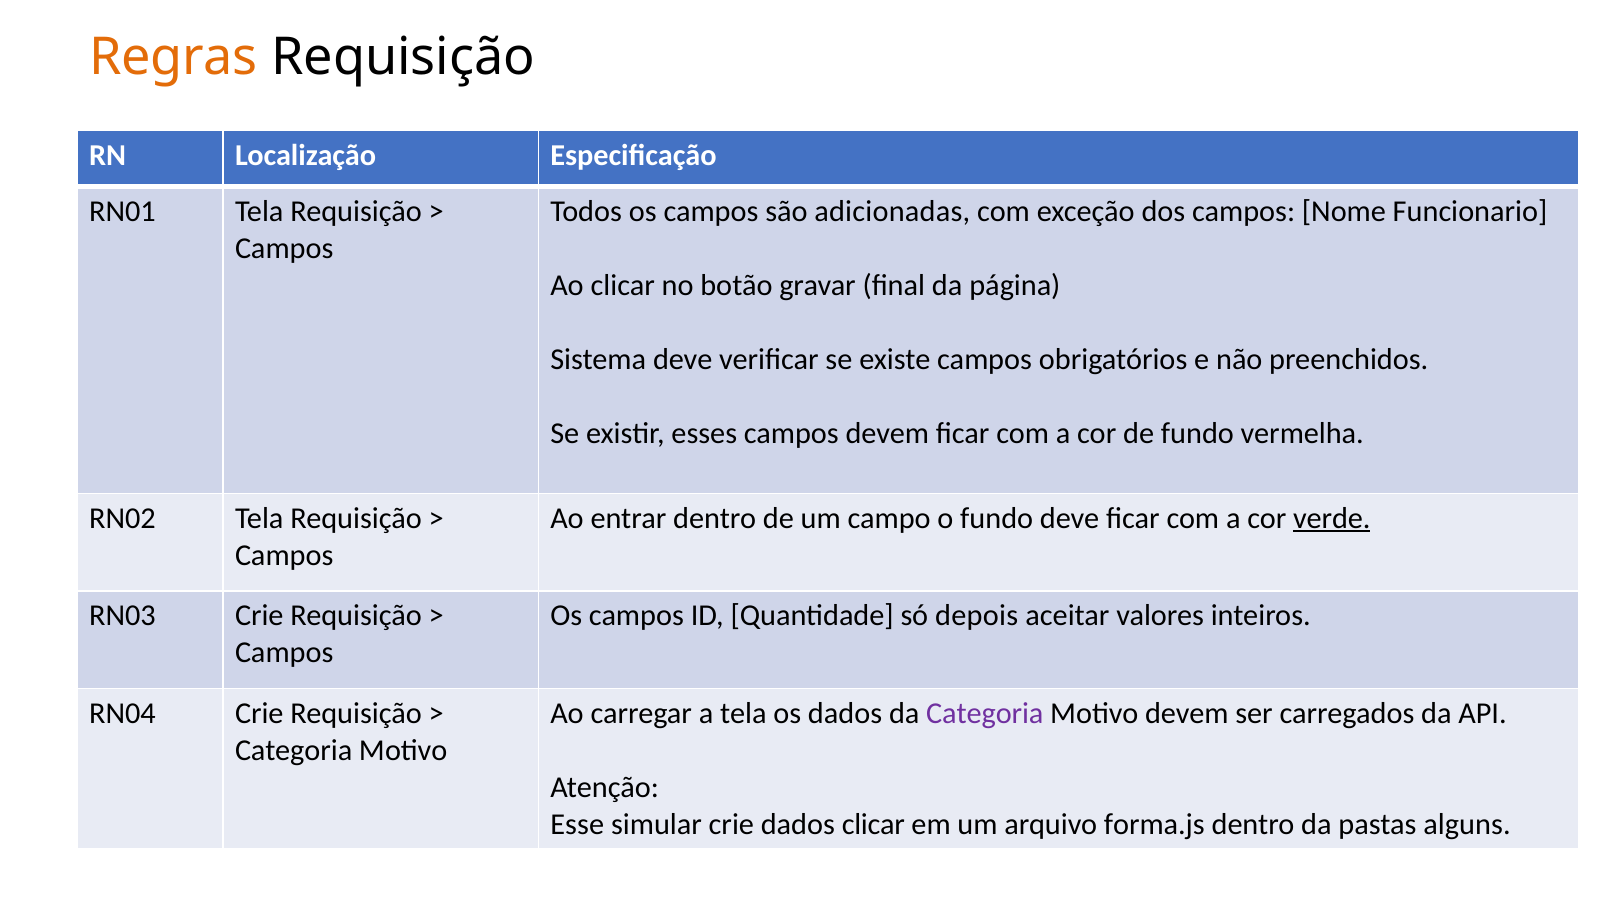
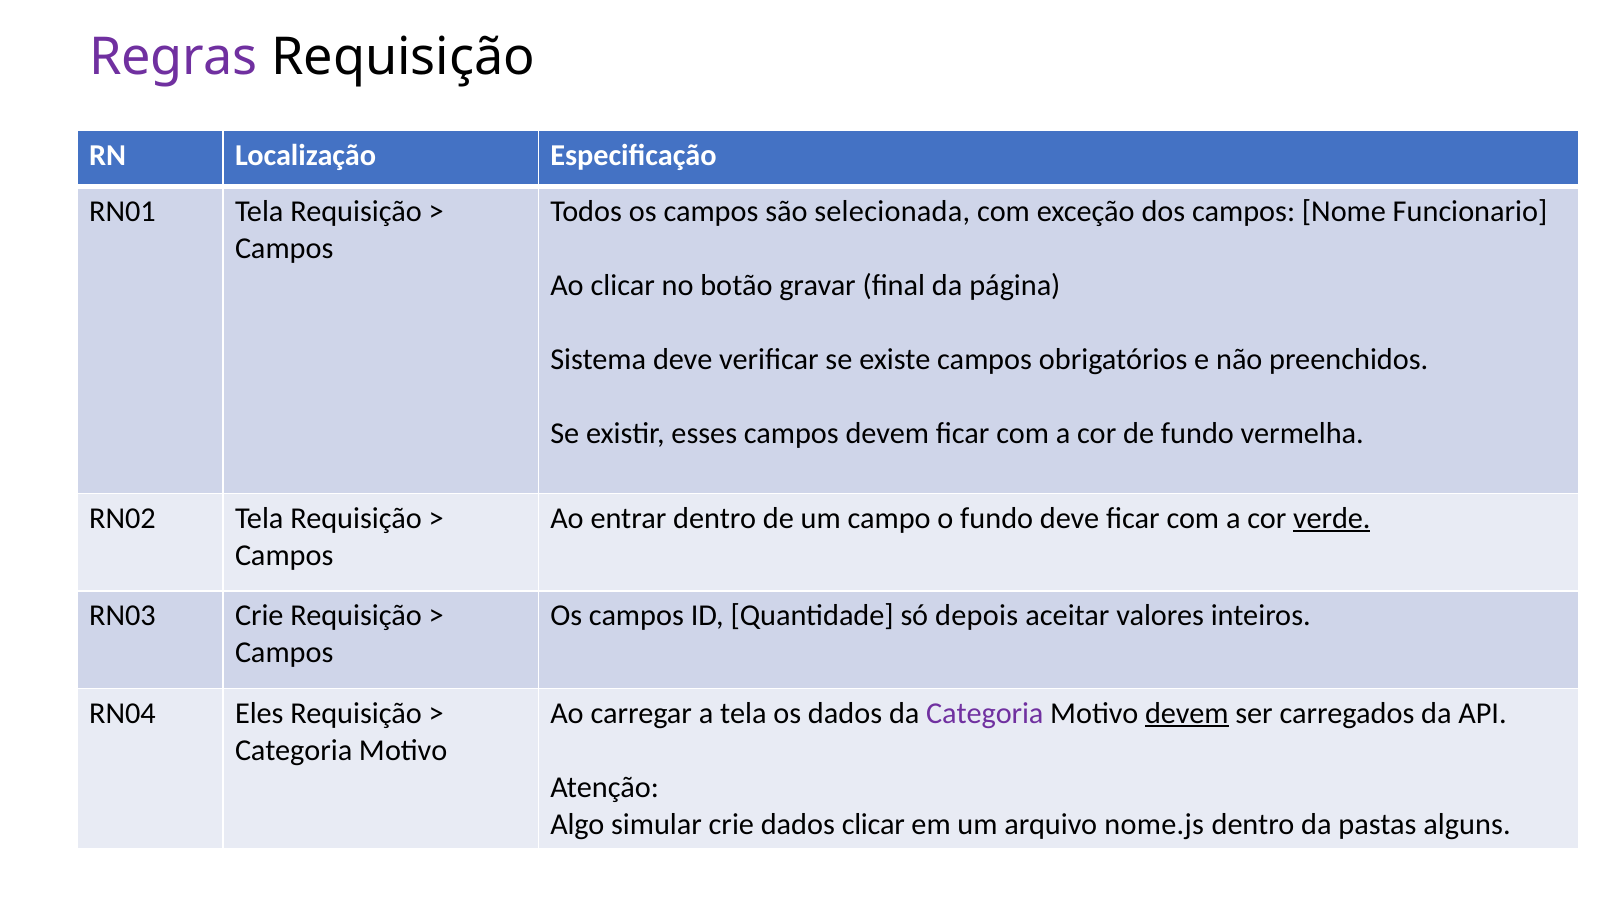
Regras colour: orange -> purple (174, 57)
adicionadas: adicionadas -> selecionada (892, 212)
RN04 Crie: Crie -> Eles (259, 713)
devem underline: none -> present (1187, 713)
Esse: Esse -> Algo (577, 824)
forma.js: forma.js -> nome.js (1154, 824)
